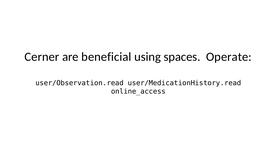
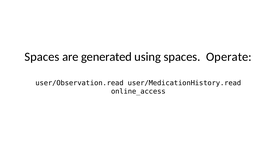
Cerner: Cerner -> Spaces (42, 57)
beneficial: beneficial -> generated (106, 57)
